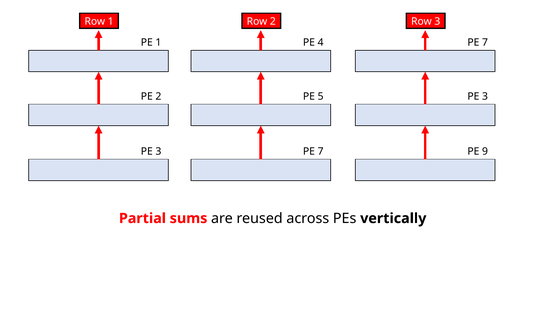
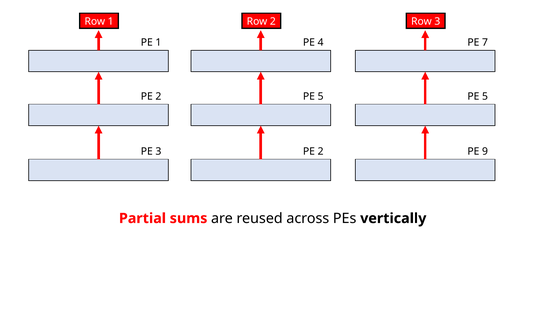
3: 3 -> 5 (485, 97)
7: 7 -> 2 (321, 152)
